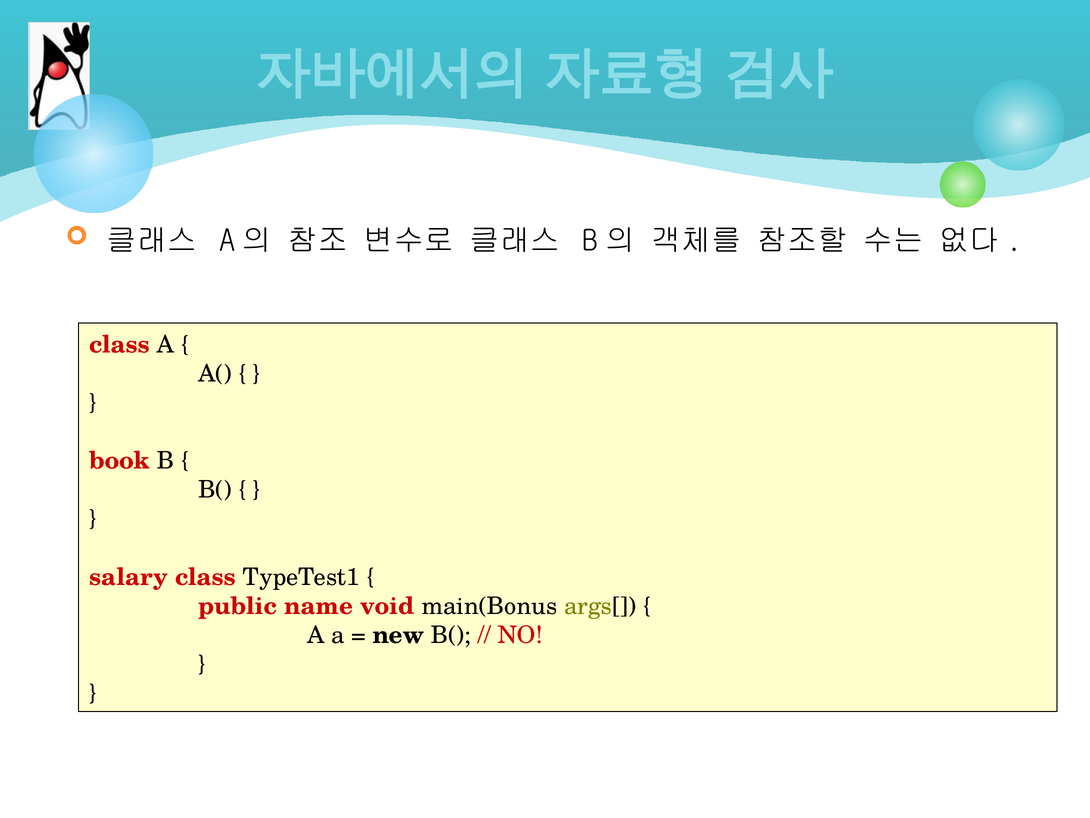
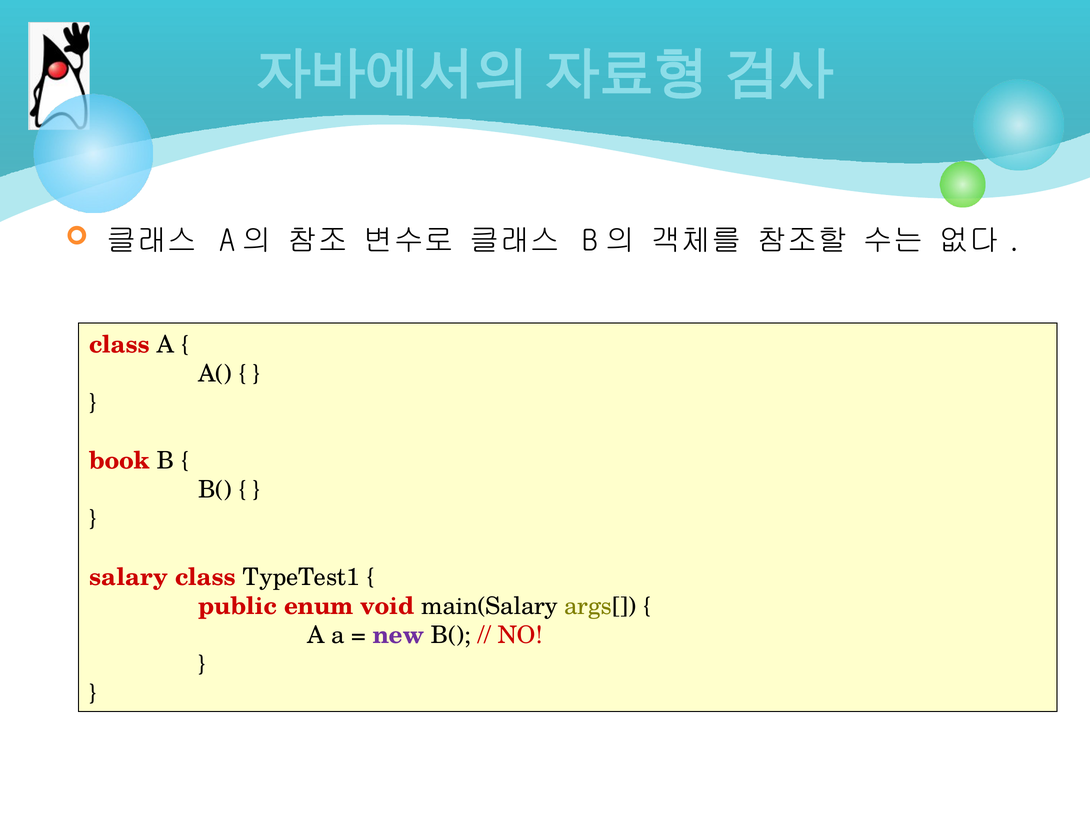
name: name -> enum (319, 606)
main(Bonus: main(Bonus -> main(Salary (490, 606)
new colour: black -> purple (398, 635)
